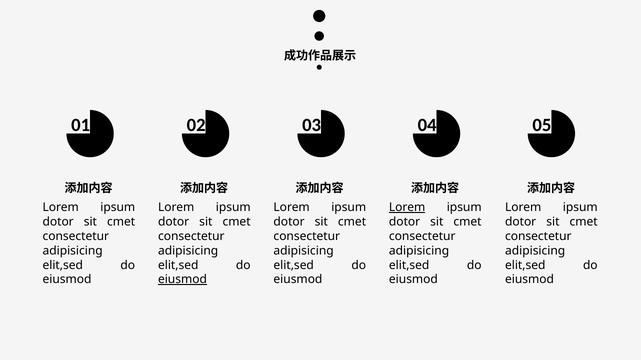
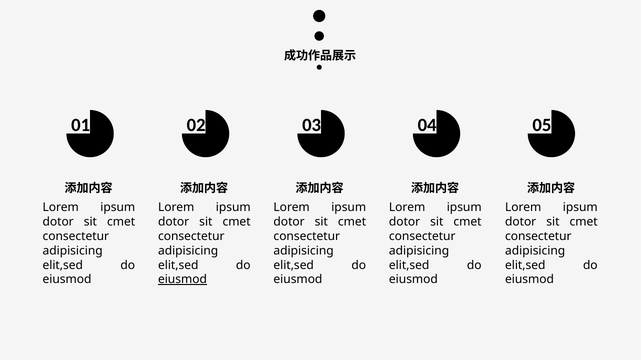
Lorem underline: present -> none (407, 208)
